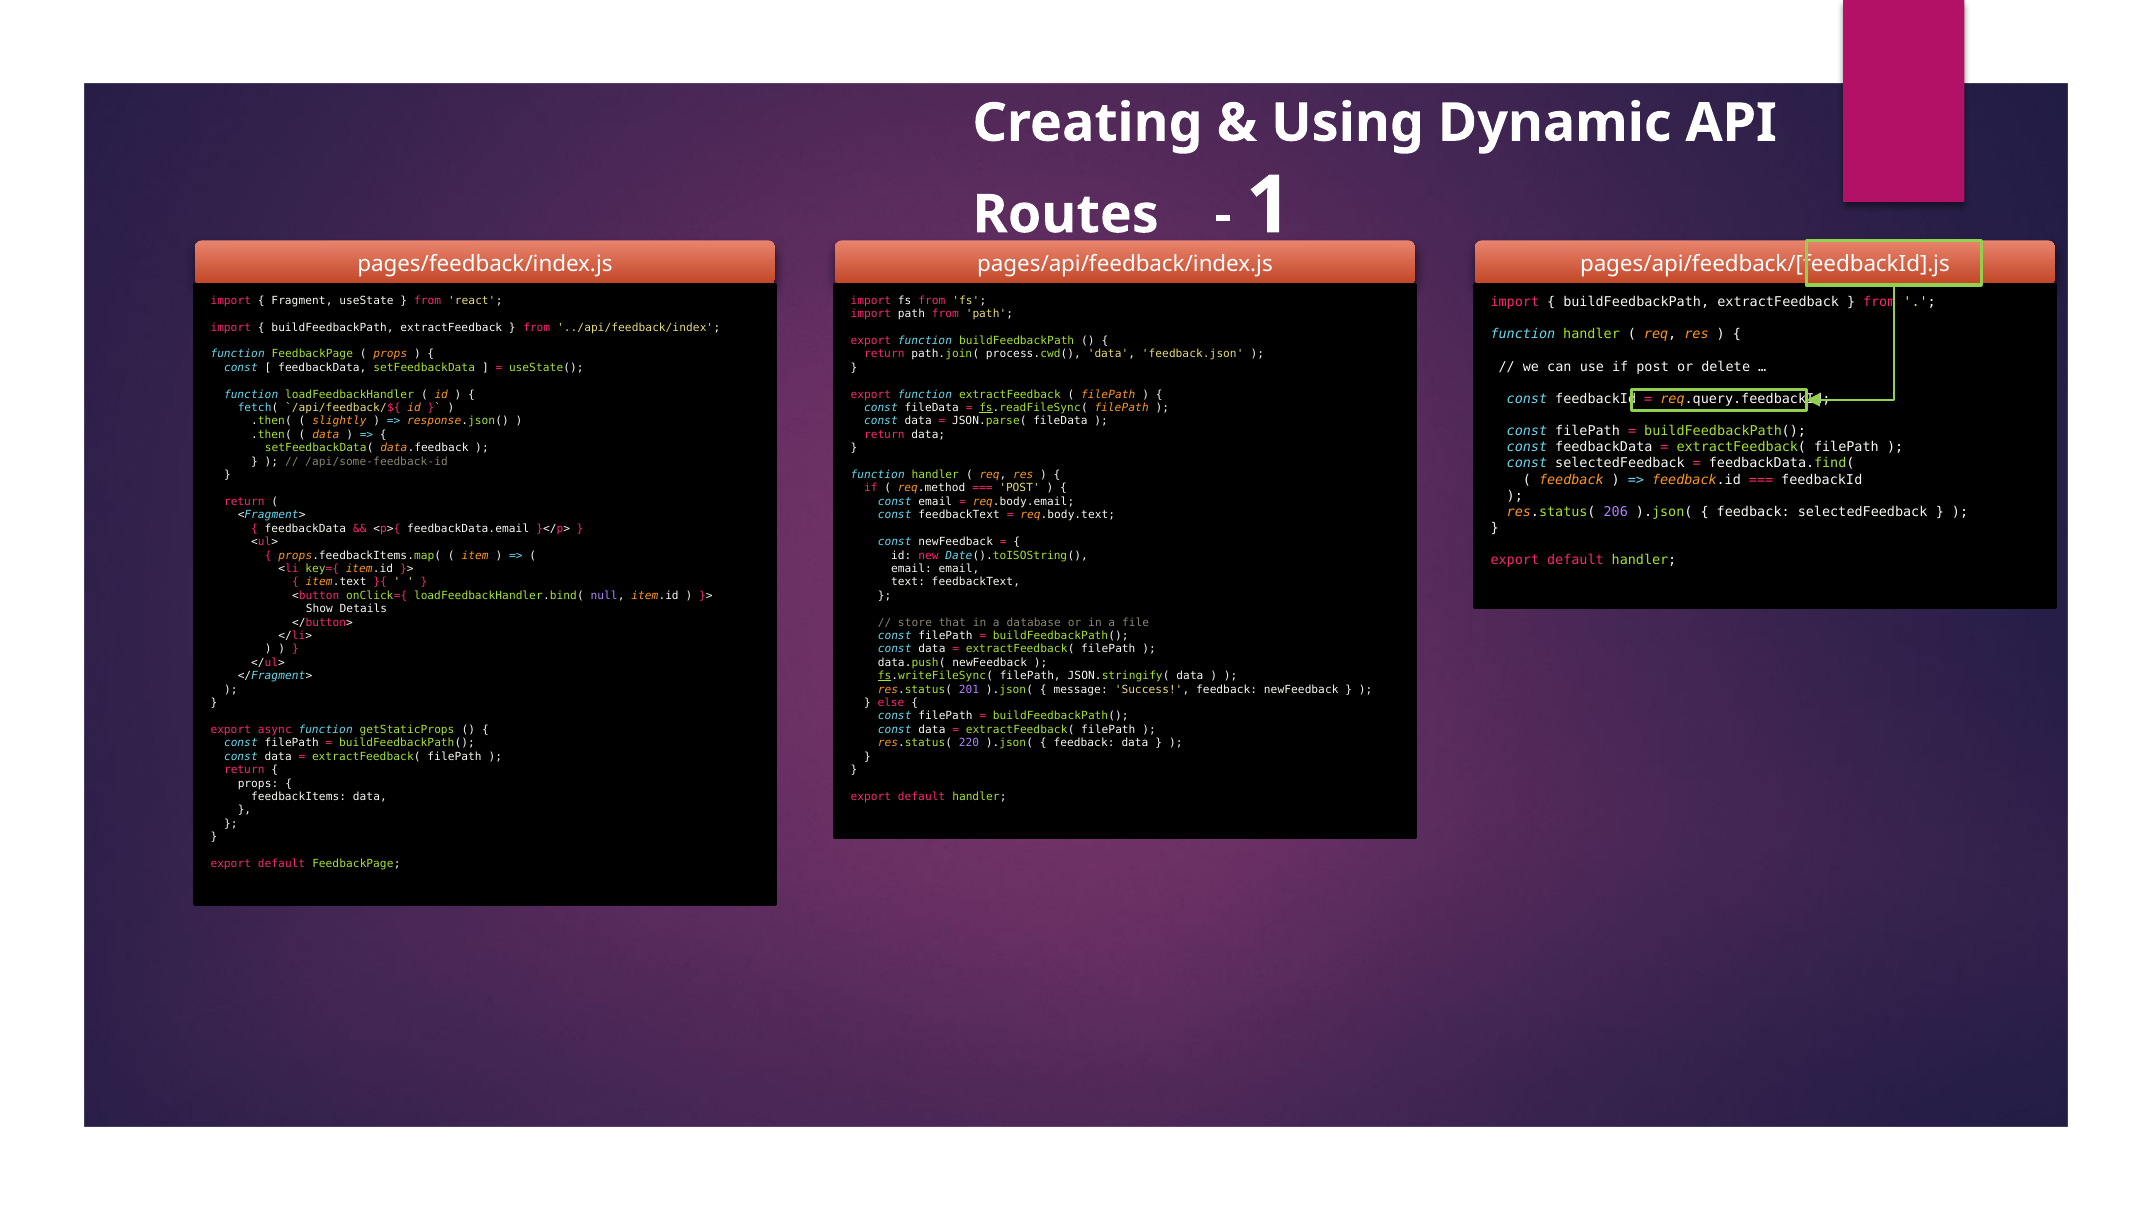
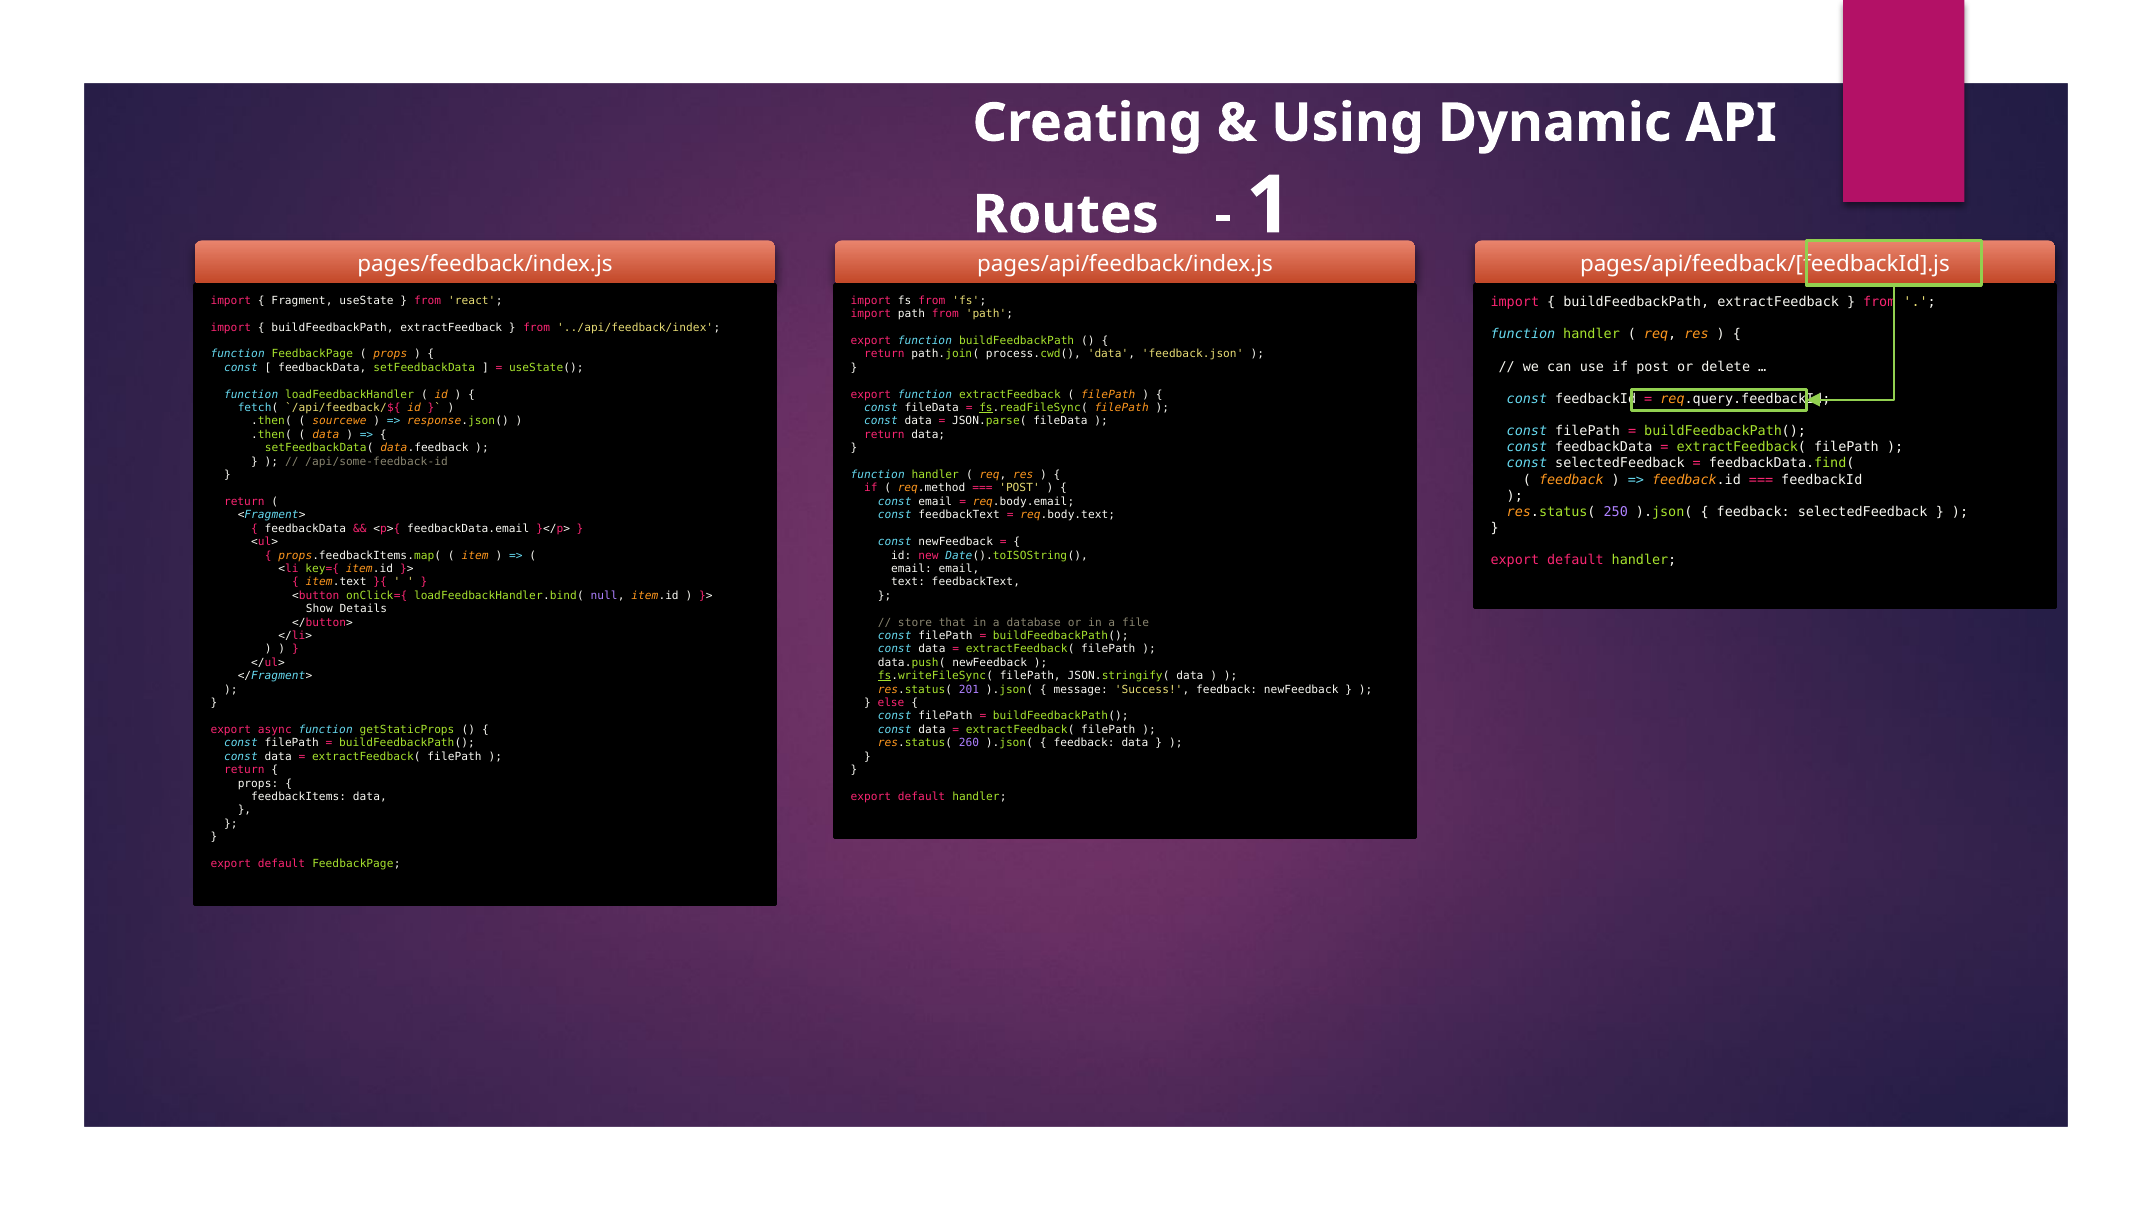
slightly: slightly -> sourcewe (339, 421)
206: 206 -> 250 (1616, 512)
220: 220 -> 260 (969, 743)
